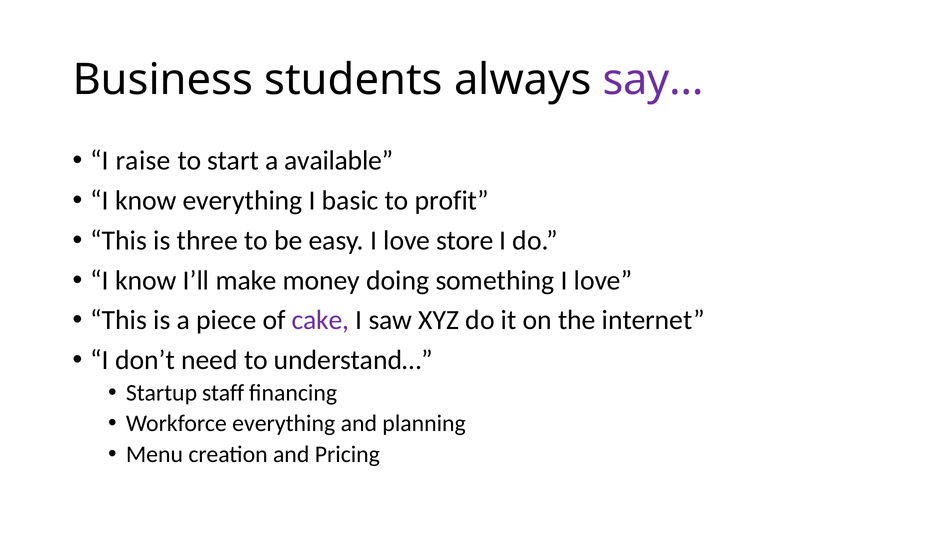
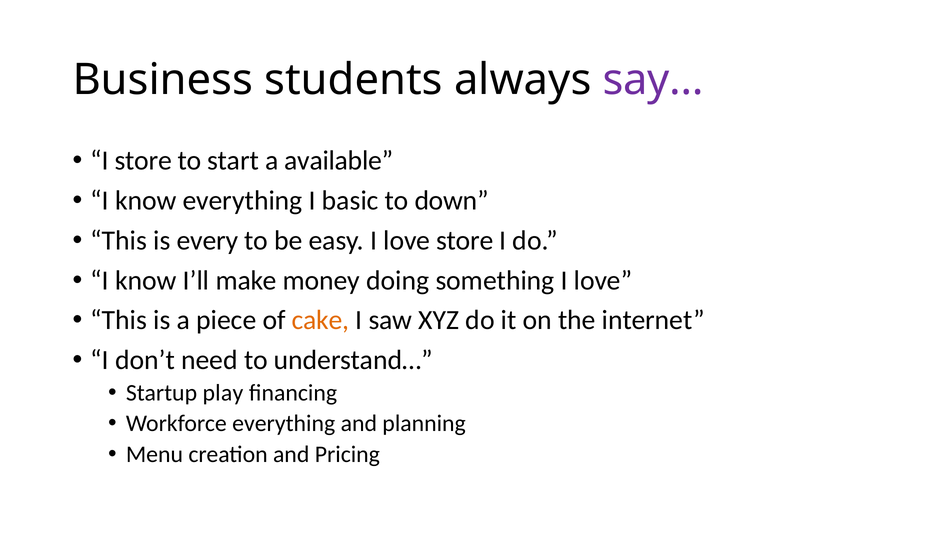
I raise: raise -> store (143, 161)
profit: profit -> down (452, 201)
three: three -> every (208, 241)
cake colour: purple -> orange (321, 320)
staff: staff -> play (223, 393)
